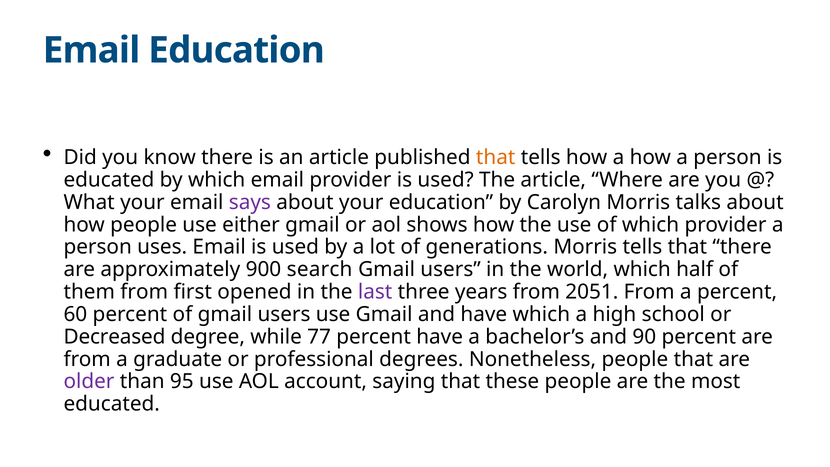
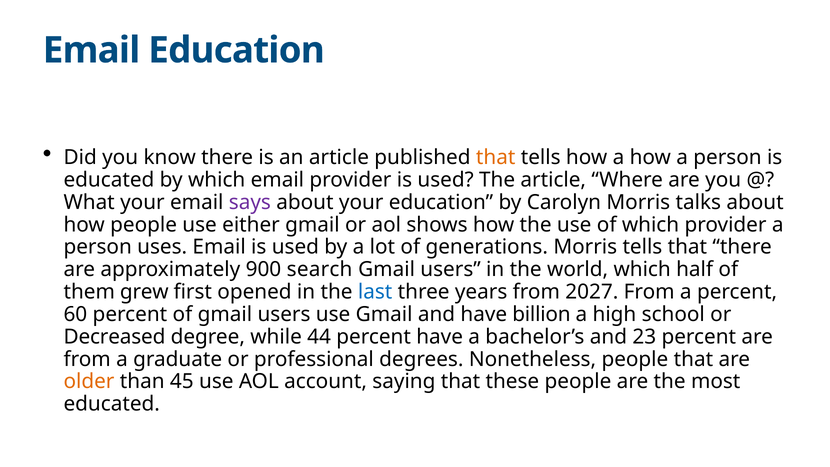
them from: from -> grew (144, 292)
last colour: purple -> blue (375, 292)
2051: 2051 -> 2027 (592, 292)
have which: which -> billion (541, 314)
77: 77 -> 44 (319, 337)
90: 90 -> 23 (644, 337)
older colour: purple -> orange (89, 382)
95: 95 -> 45 (182, 382)
